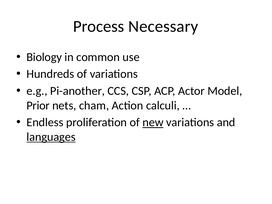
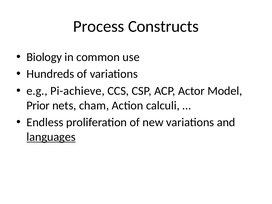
Necessary: Necessary -> Constructs (163, 26)
Pi-another: Pi-another -> Pi-achieve (77, 91)
new underline: present -> none (153, 122)
